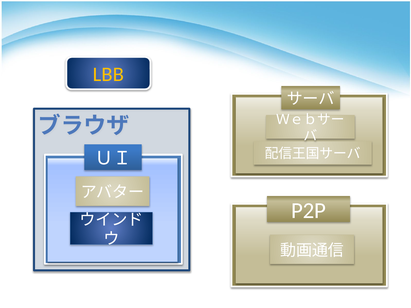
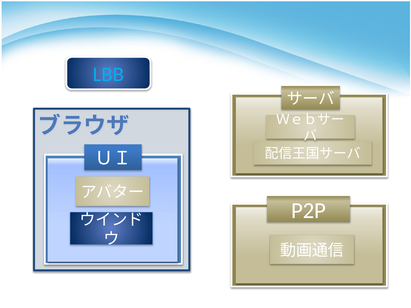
LBB colour: yellow -> light blue (108, 75)
